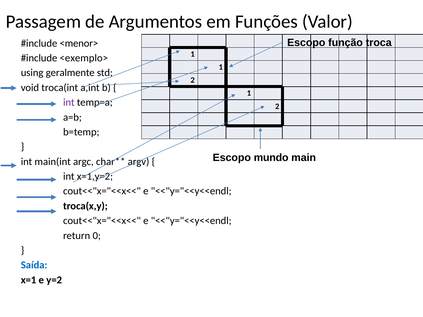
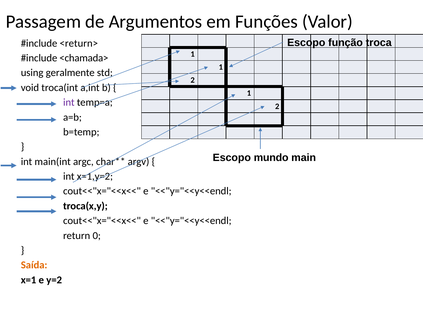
<menor>: <menor> -> <return> (79, 43)
<exemplo>: <exemplo> -> <chamada> (84, 58)
Saída colour: blue -> orange (34, 265)
